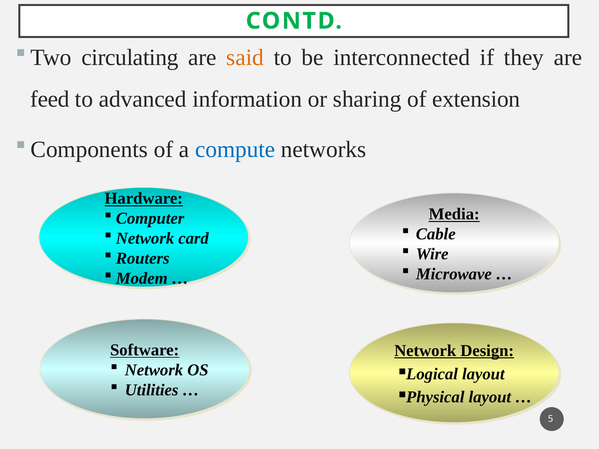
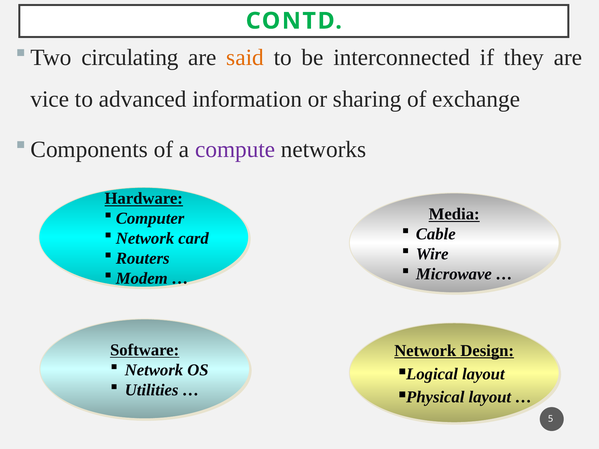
feed: feed -> vice (50, 99)
extension: extension -> exchange (476, 99)
compute colour: blue -> purple (235, 149)
